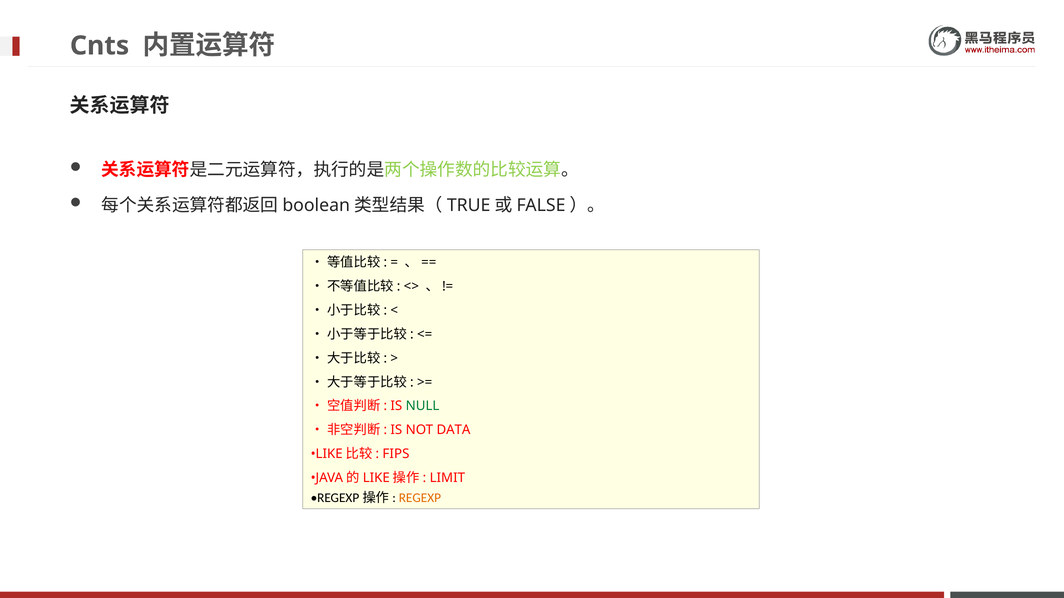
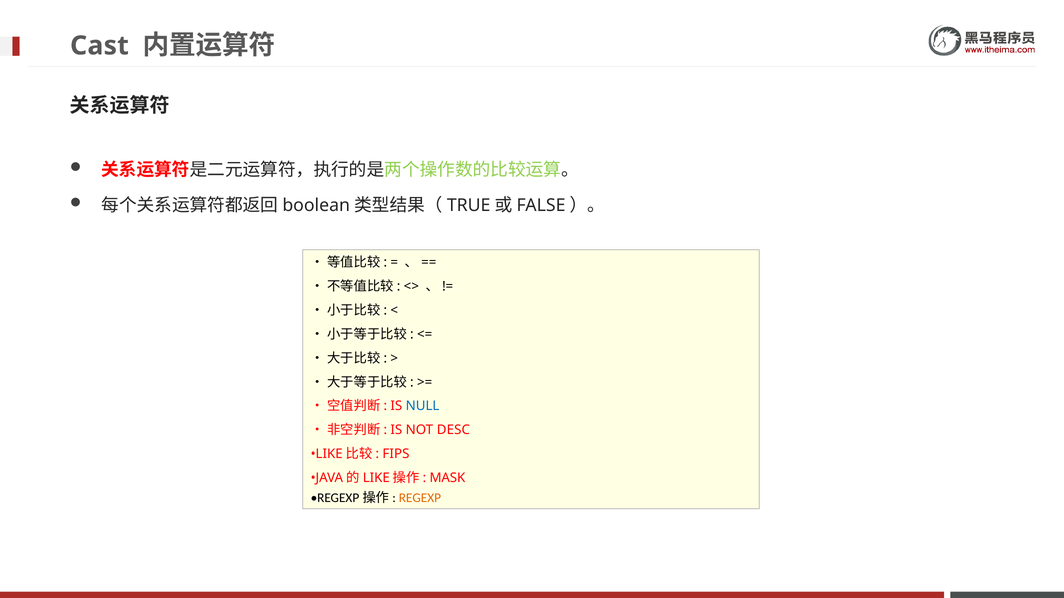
Cnts: Cnts -> Cast (99, 46)
NULL colour: green -> blue (423, 406)
DATA: DATA -> DESC (453, 430)
LIMIT: LIMIT -> MASK (447, 478)
